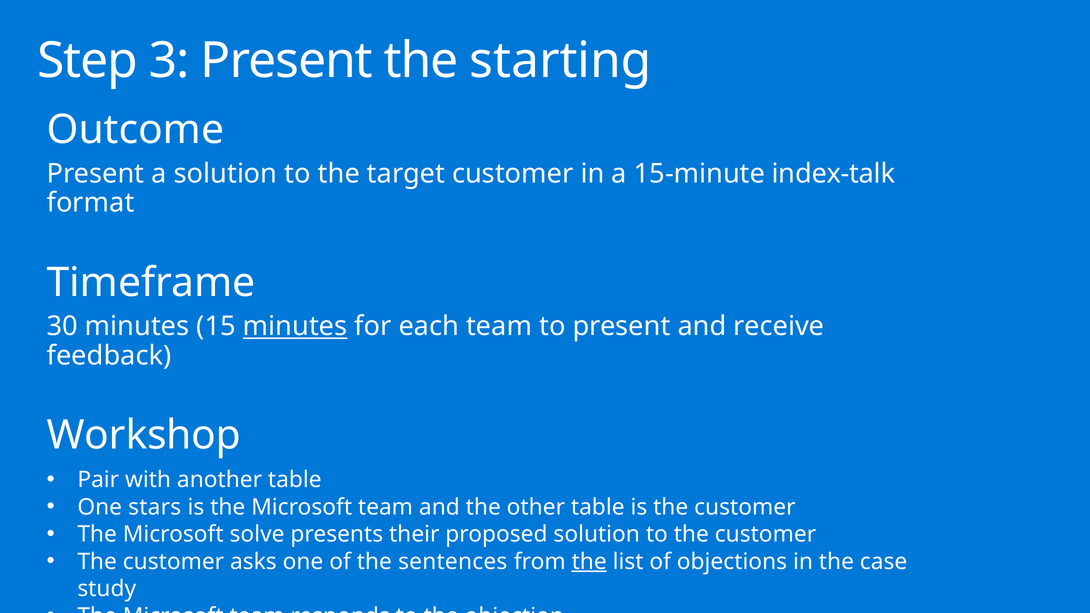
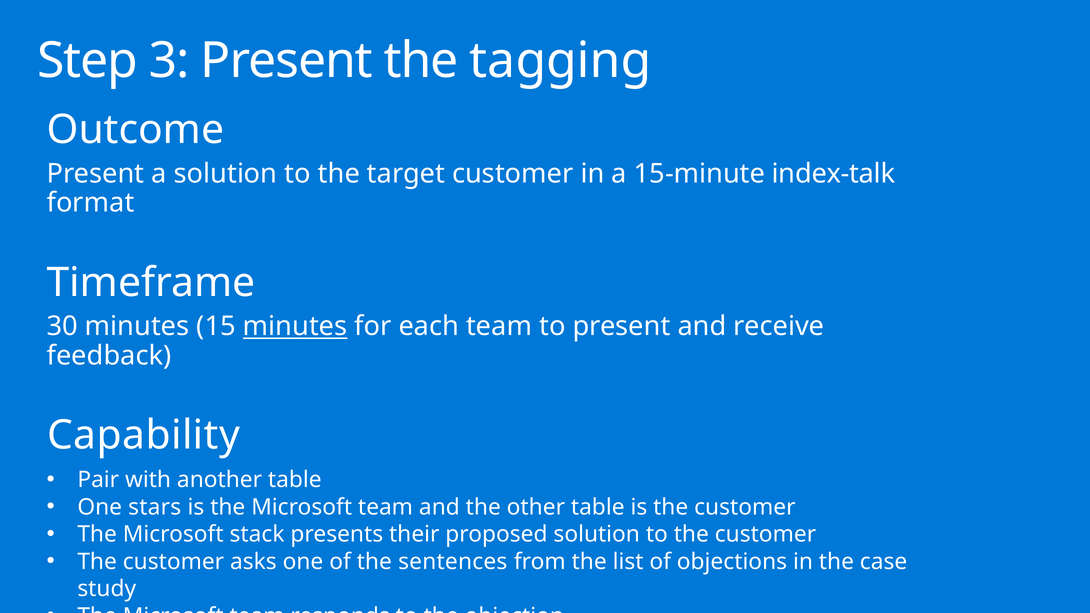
starting: starting -> tagging (560, 61)
Workshop: Workshop -> Capability (143, 436)
solve: solve -> stack (257, 534)
the underline: present -> none (589, 562)
